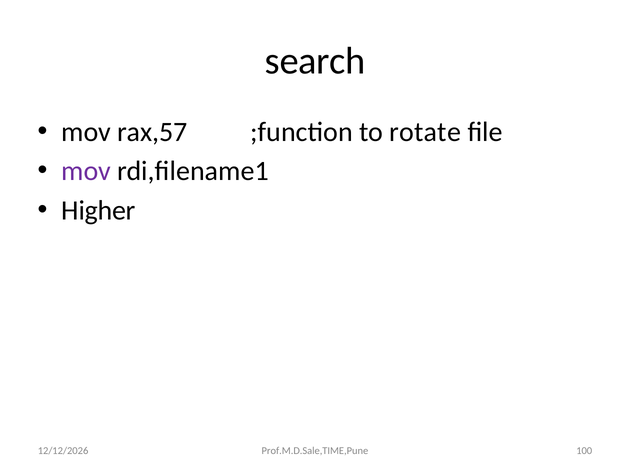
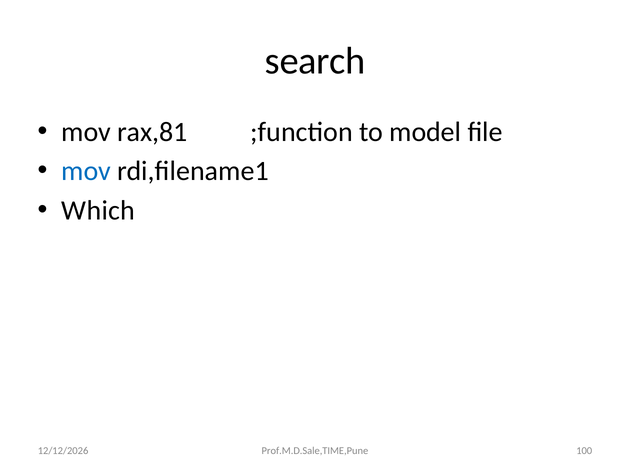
rax,57: rax,57 -> rax,81 (152, 132)
rotate: rotate -> model (425, 132)
mov colour: purple -> blue (86, 171)
Higher: Higher -> Which (98, 211)
